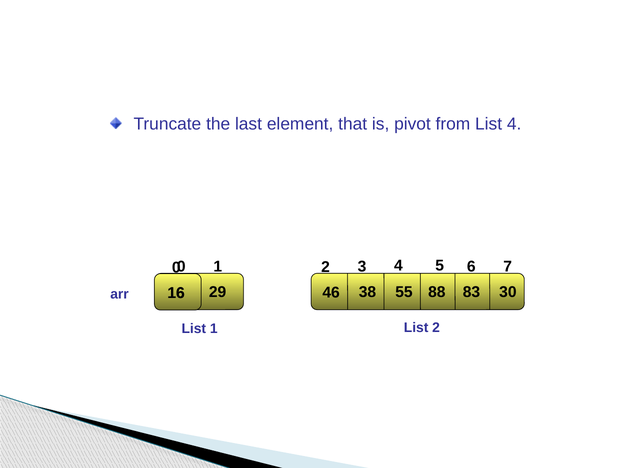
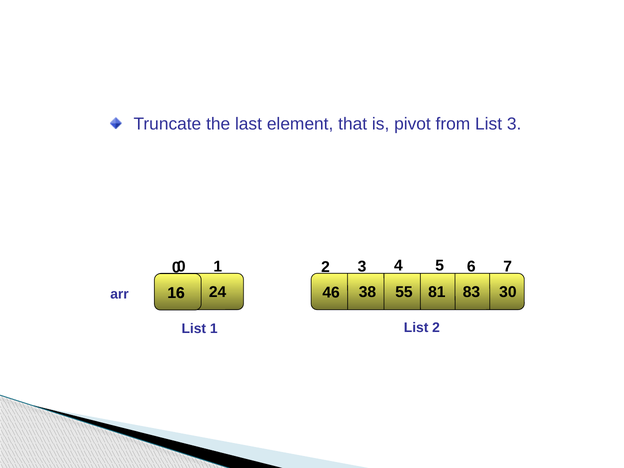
List 4: 4 -> 3 (514, 124)
88: 88 -> 81 (437, 292)
29: 29 -> 24 (218, 292)
